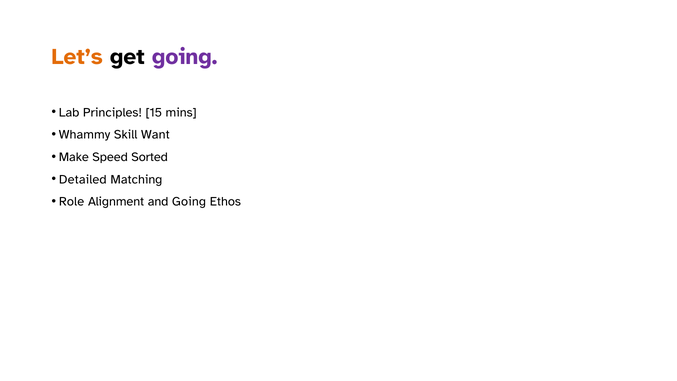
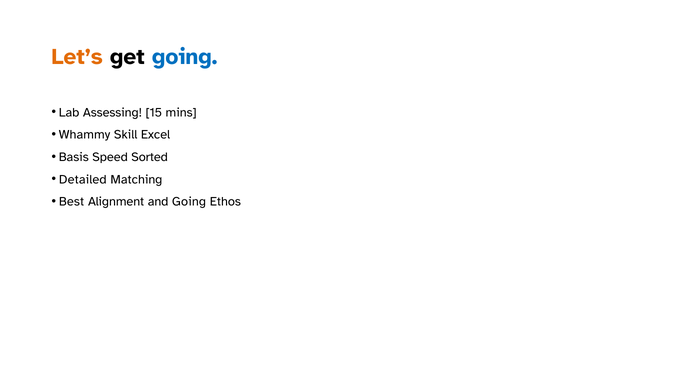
going colour: purple -> blue (185, 57)
Principles: Principles -> Assessing (113, 112)
Want: Want -> Excel (156, 135)
Make: Make -> Basis (74, 157)
Role: Role -> Best (72, 202)
